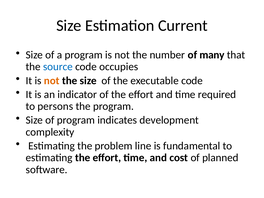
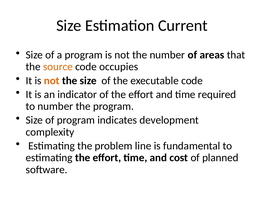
many: many -> areas (212, 55)
source colour: blue -> orange (58, 67)
to persons: persons -> number (55, 106)
